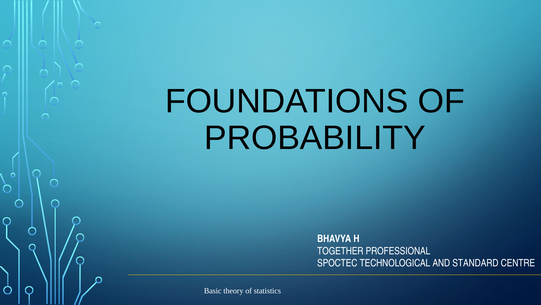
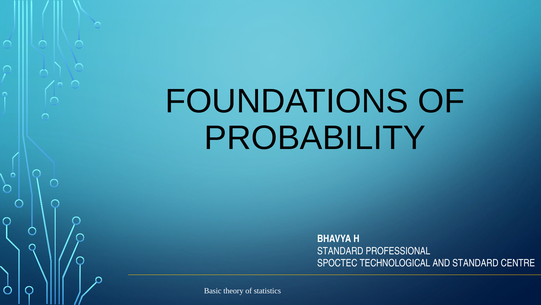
TOGETHER: TOGETHER -> STANDARD (340, 250)
